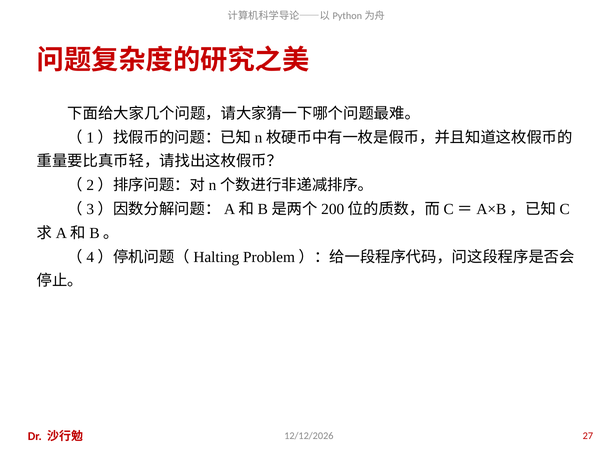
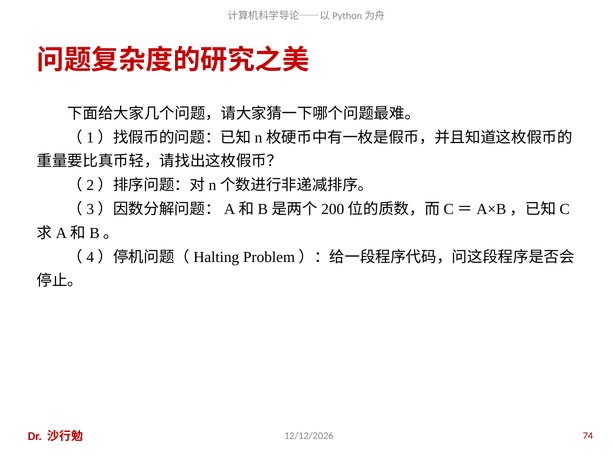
27: 27 -> 74 (588, 436)
